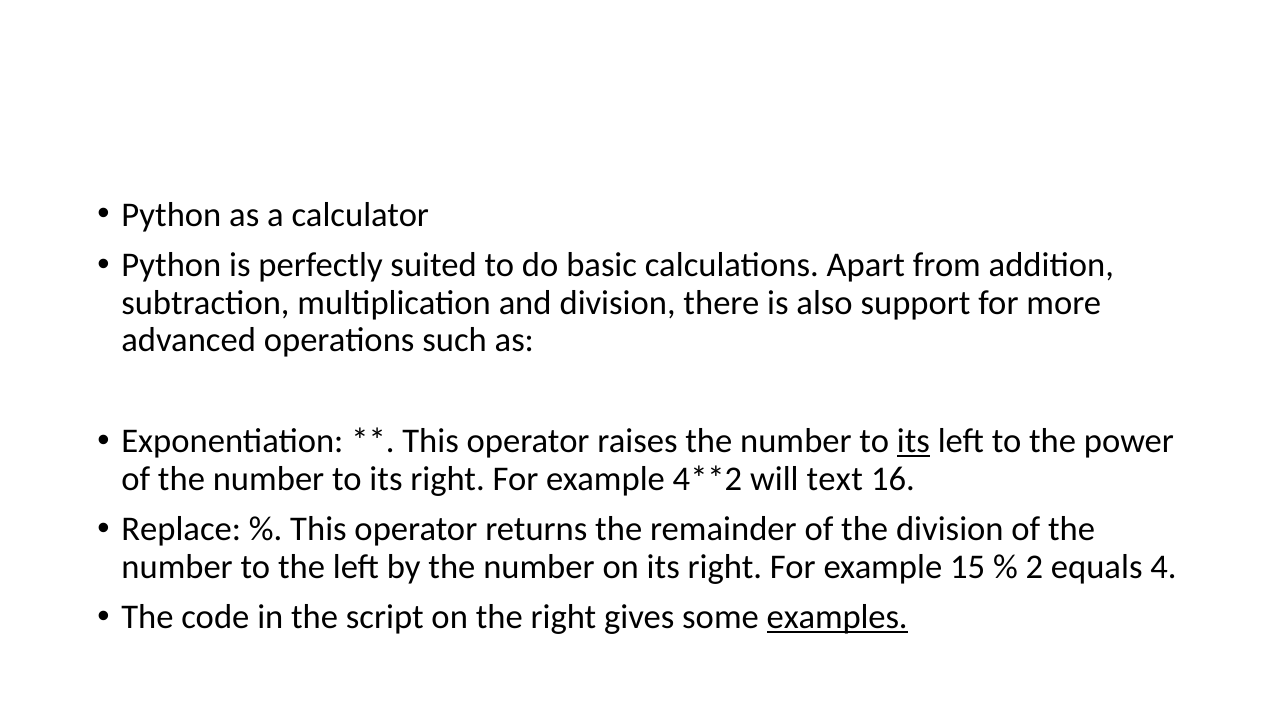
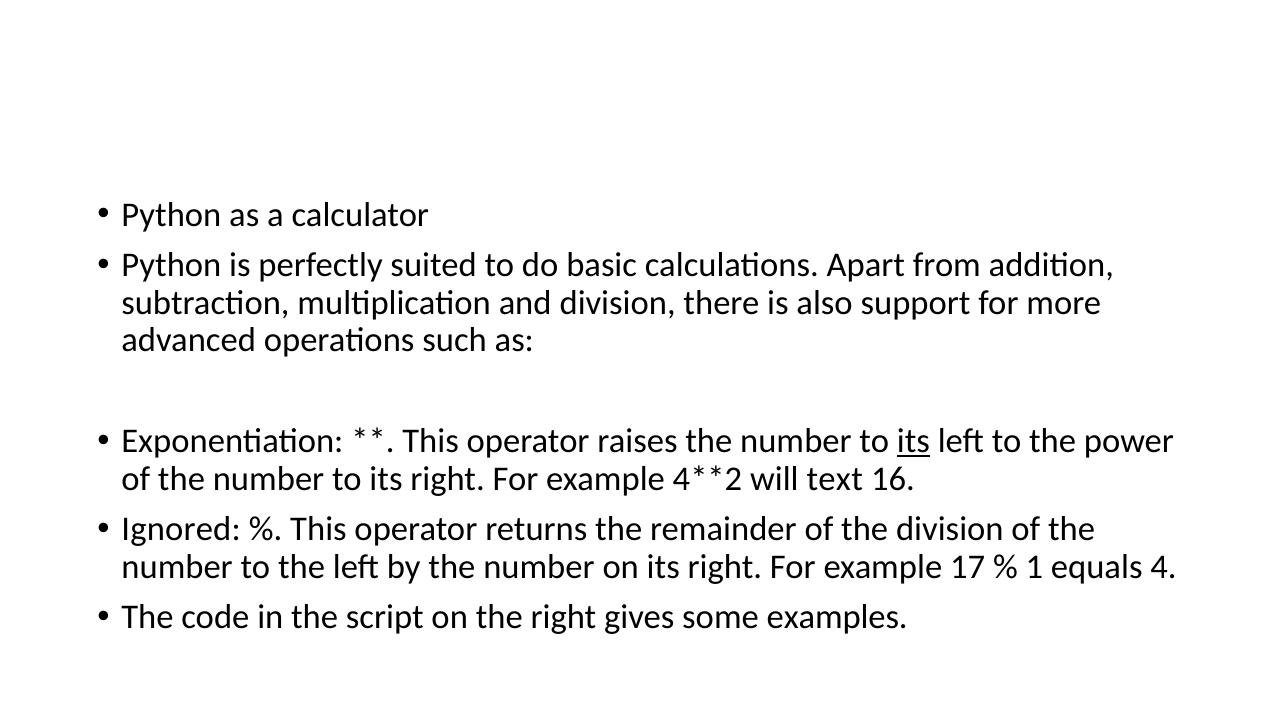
Replace: Replace -> Ignored (181, 529)
15: 15 -> 17 (968, 567)
2: 2 -> 1 (1034, 567)
examples underline: present -> none (837, 617)
